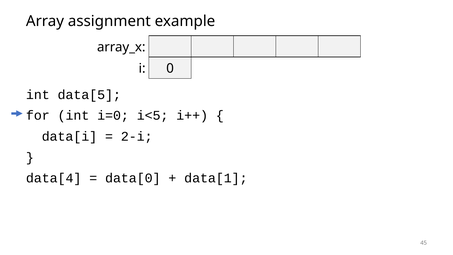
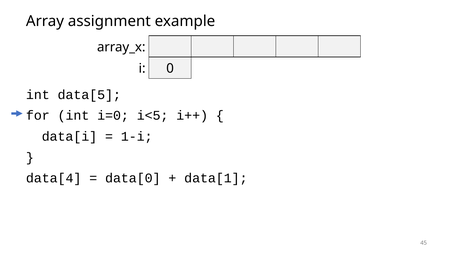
2-i: 2-i -> 1-i (137, 136)
